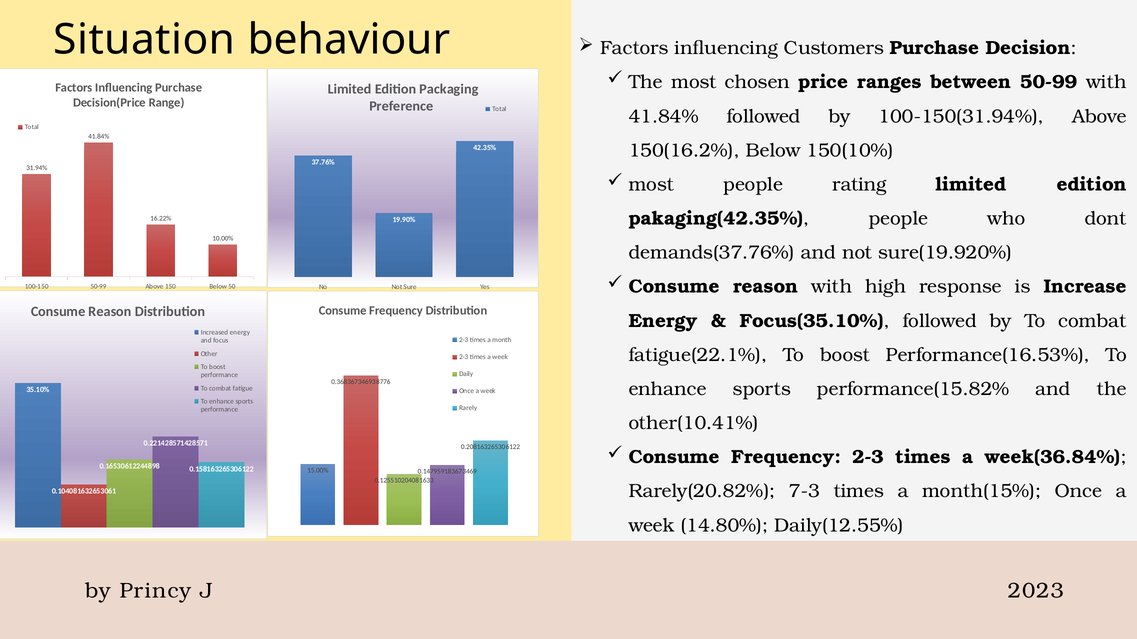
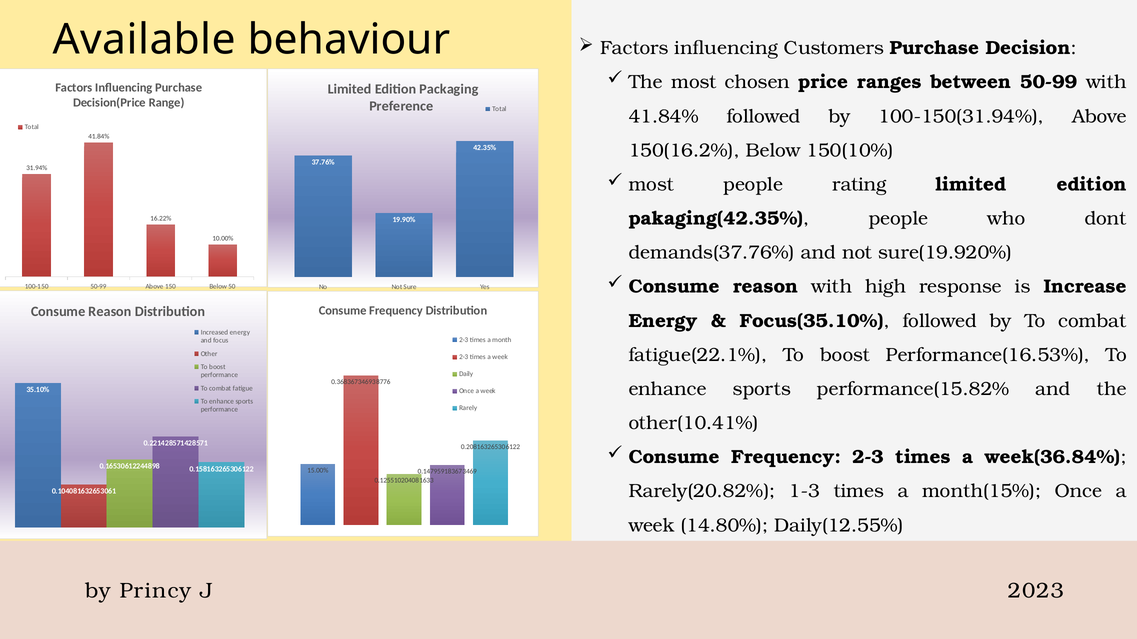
Situation: Situation -> Available (144, 40)
7-3: 7-3 -> 1-3 (804, 492)
